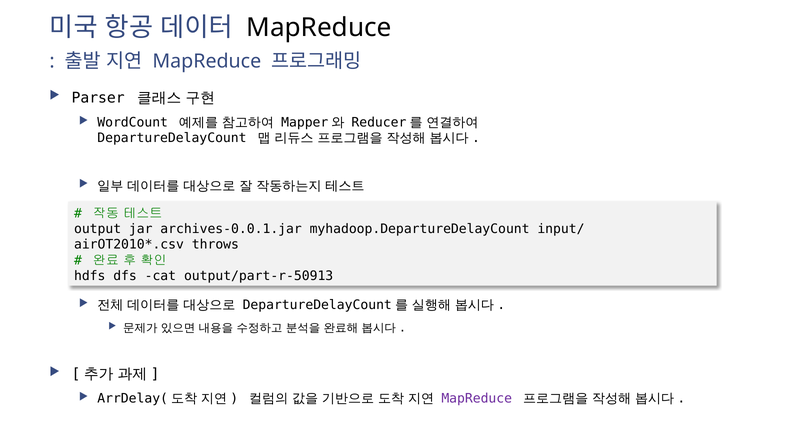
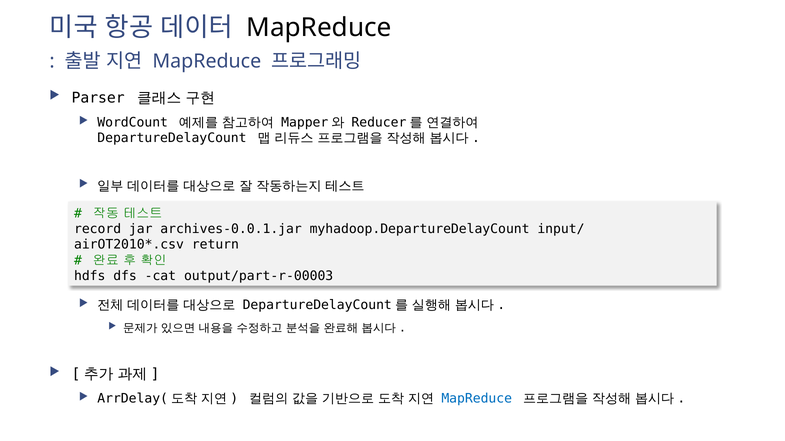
output: output -> record (98, 229)
throws: throws -> return (215, 245)
output/part-r-50913: output/part-r-50913 -> output/part-r-00003 (259, 276)
MapReduce colour: purple -> blue (477, 399)
